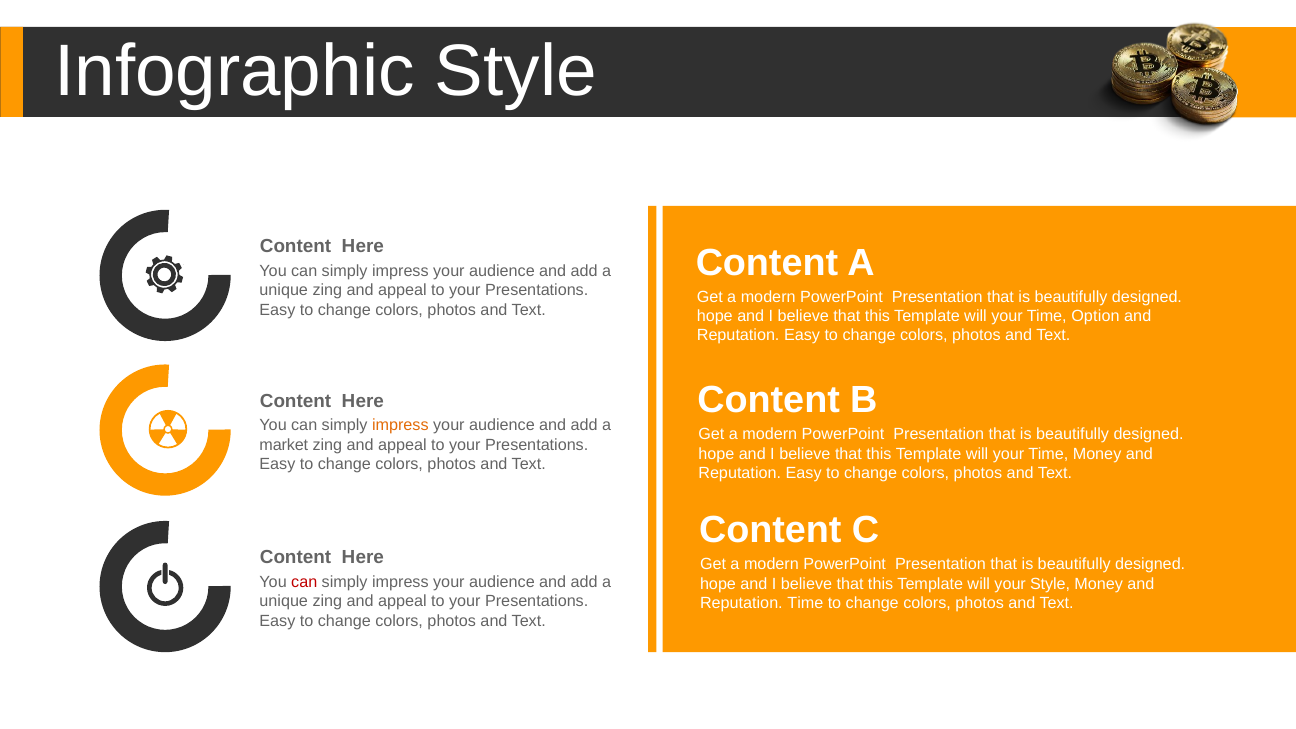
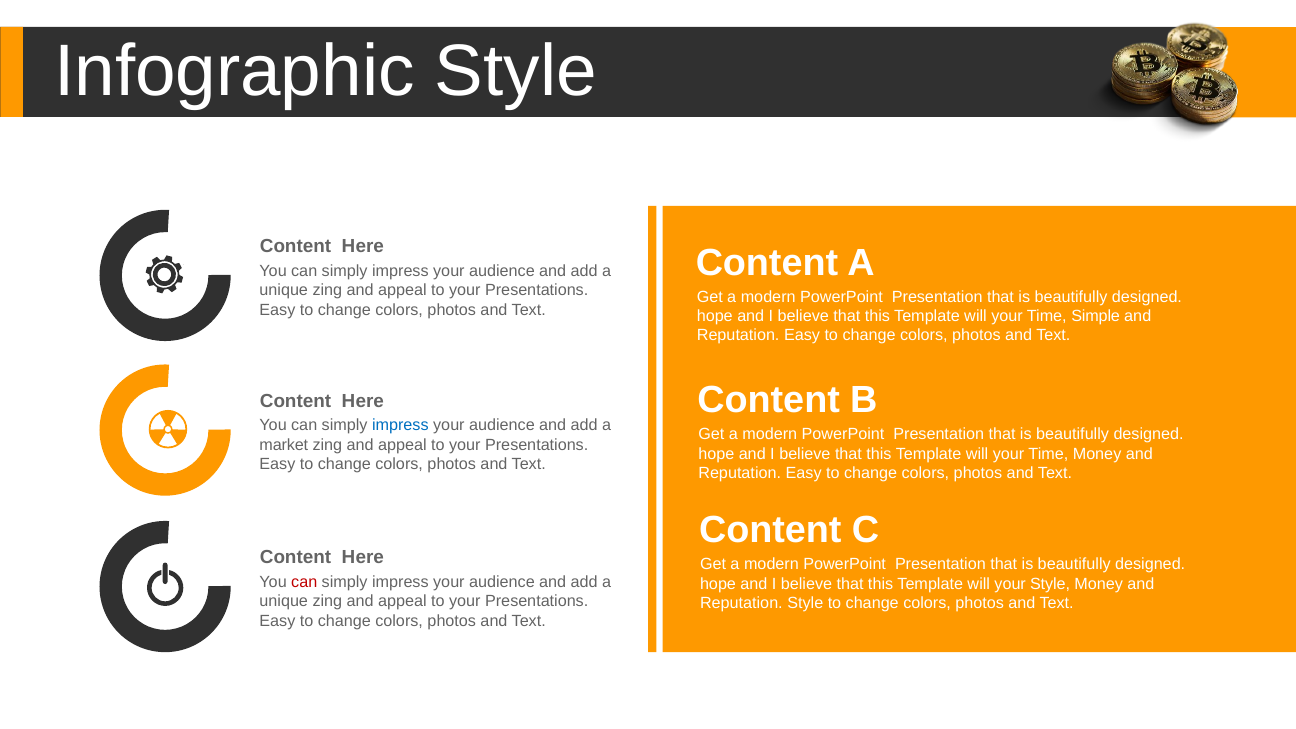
Option: Option -> Simple (1096, 316)
impress colour: orange -> blue (400, 426)
Reputation Time: Time -> Style (805, 603)
